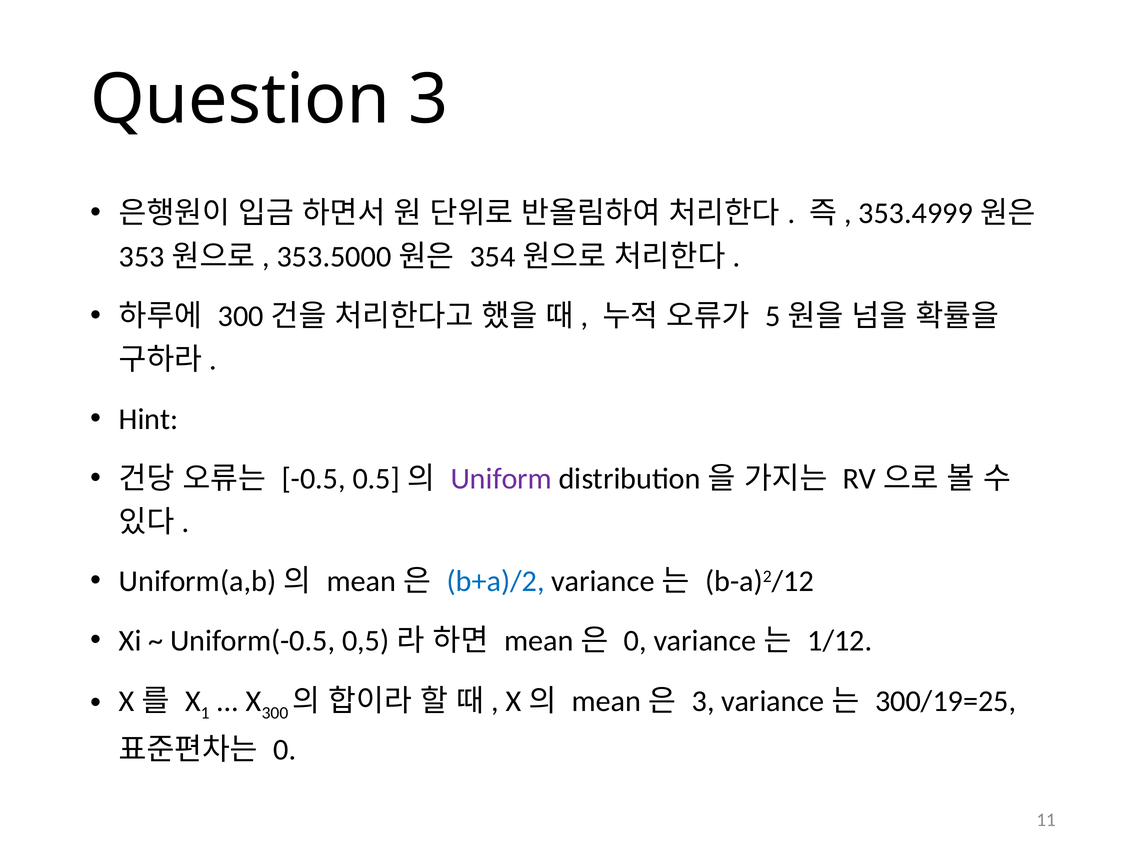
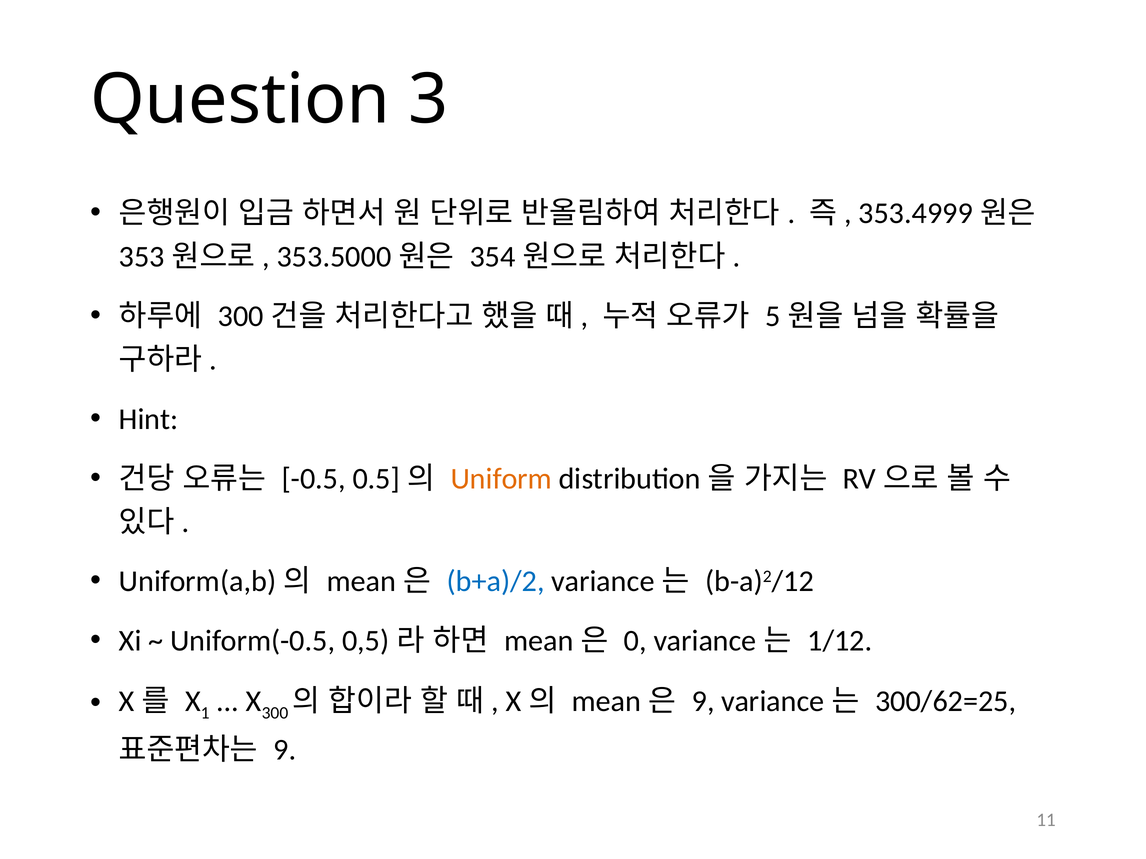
Uniform colour: purple -> orange (501, 479)
3: 3 -> 9 (703, 702)
300/19=25: 300/19=25 -> 300/62=25 (946, 702)
0: 0 -> 9 (285, 750)
